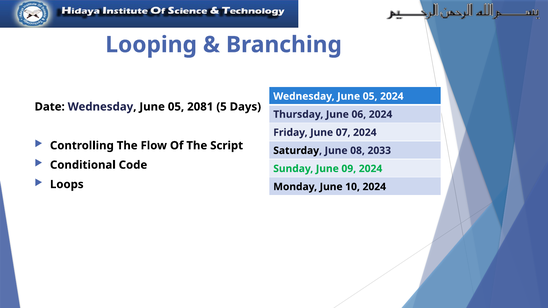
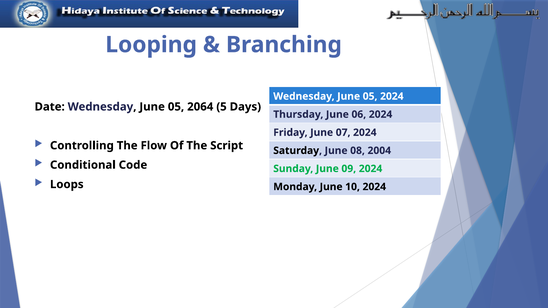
2081: 2081 -> 2064 (200, 107)
2033: 2033 -> 2004 (379, 151)
